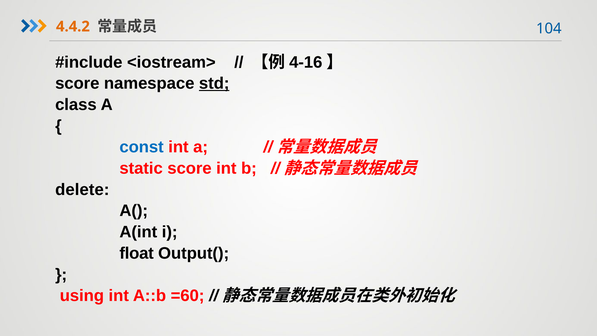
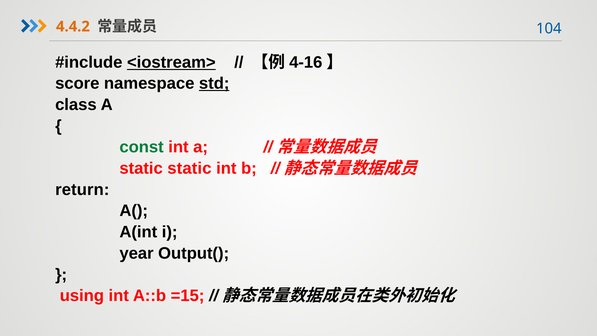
<iostream> underline: none -> present (171, 62)
const colour: blue -> green (142, 147)
static score: score -> static (189, 168)
delete: delete -> return (82, 190)
float: float -> year (137, 253)
=60: =60 -> =15 (188, 296)
